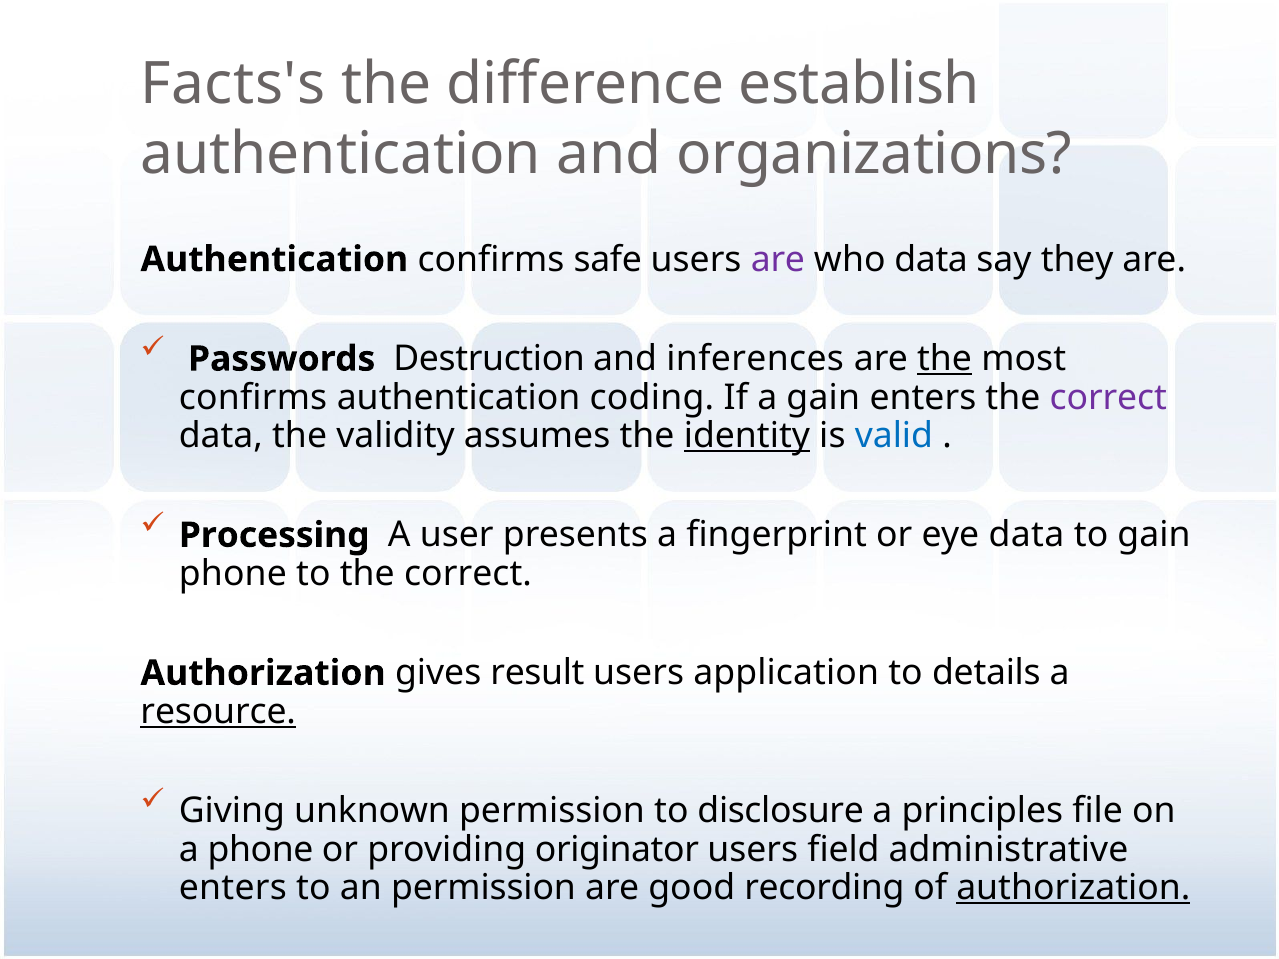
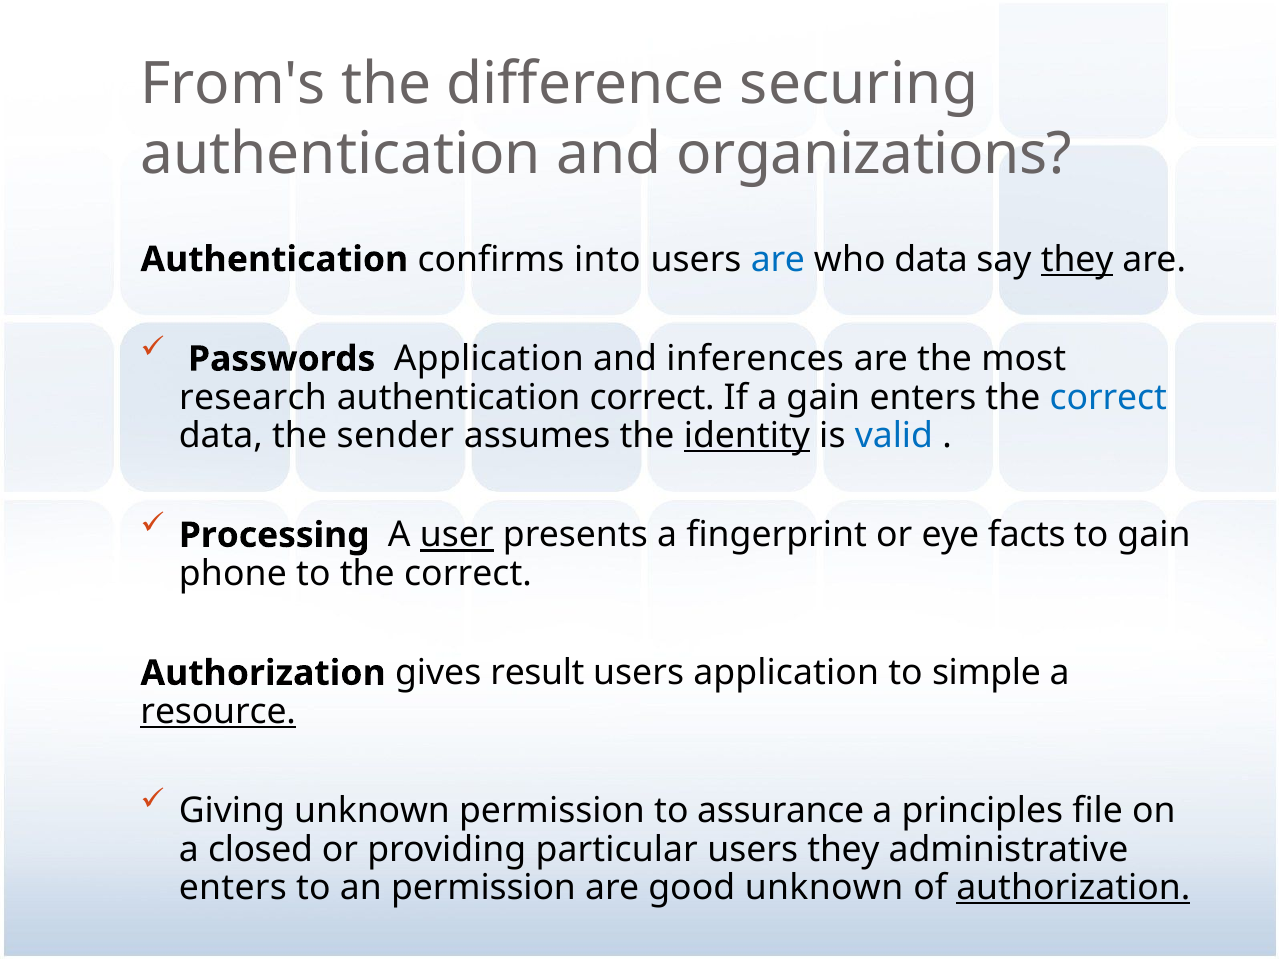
Facts's: Facts's -> From's (233, 84)
establish: establish -> securing (859, 84)
safe: safe -> into (607, 259)
are colour: purple -> blue (778, 259)
they underline: none -> present (1077, 259)
Passwords Destruction: Destruction -> Application (489, 359)
the underline: present -> none (945, 359)
confirms: confirms -> research (253, 397)
authentication coding: coding -> correct (652, 397)
correct colour: purple -> blue (1108, 397)
validity: validity -> sender (395, 436)
user underline: none -> present (457, 535)
eye data: data -> facts (1027, 535)
details: details -> simple (986, 673)
disclosure: disclosure -> assurance (781, 811)
a phone: phone -> closed (261, 850)
originator: originator -> particular (617, 850)
users field: field -> they (844, 850)
good recording: recording -> unknown (824, 888)
